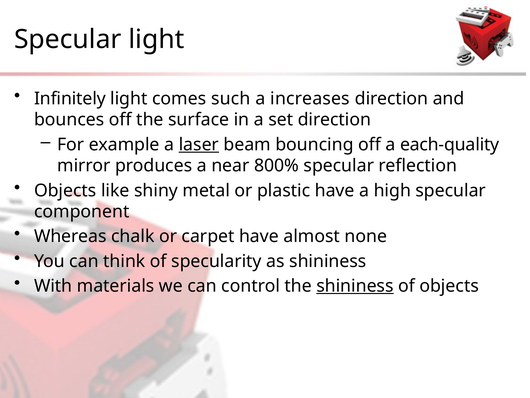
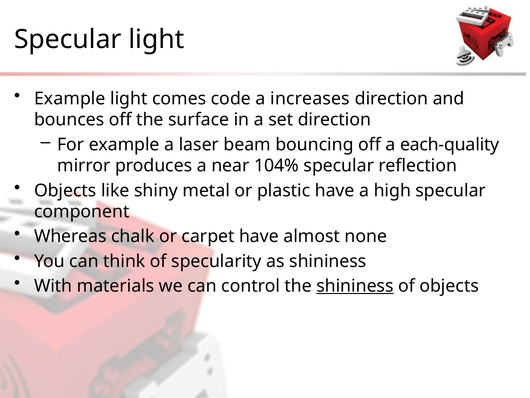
Infinitely: Infinitely -> Example (70, 98)
such: such -> code (231, 98)
laser underline: present -> none (199, 144)
800%: 800% -> 104% (276, 166)
